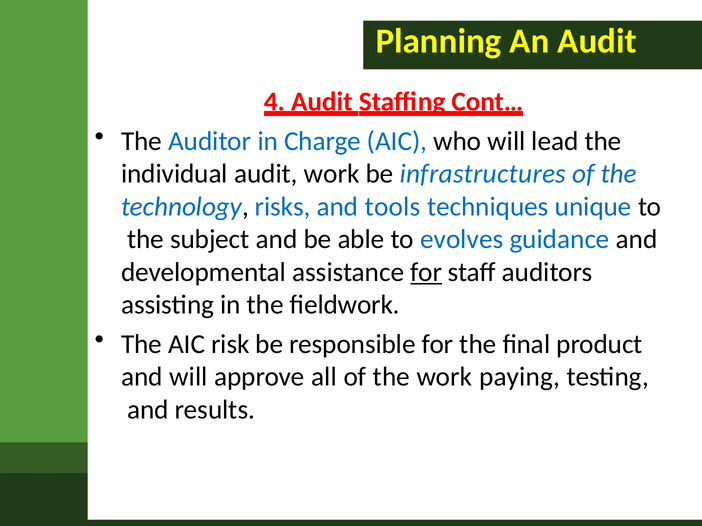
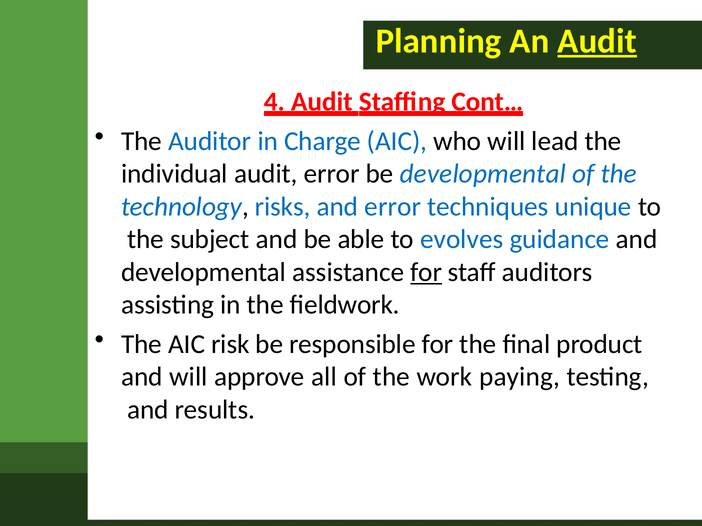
Audit underline: none -> present (597, 41)
audit work: work -> error (332, 174)
be infrastructures: infrastructures -> developmental (483, 174)
and tools: tools -> error (393, 207)
